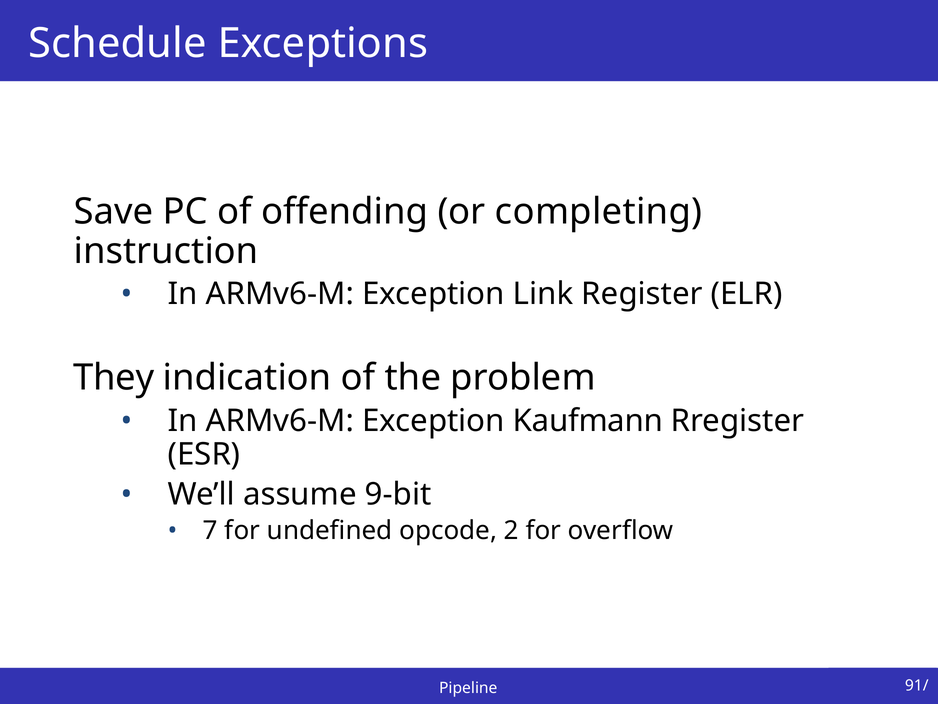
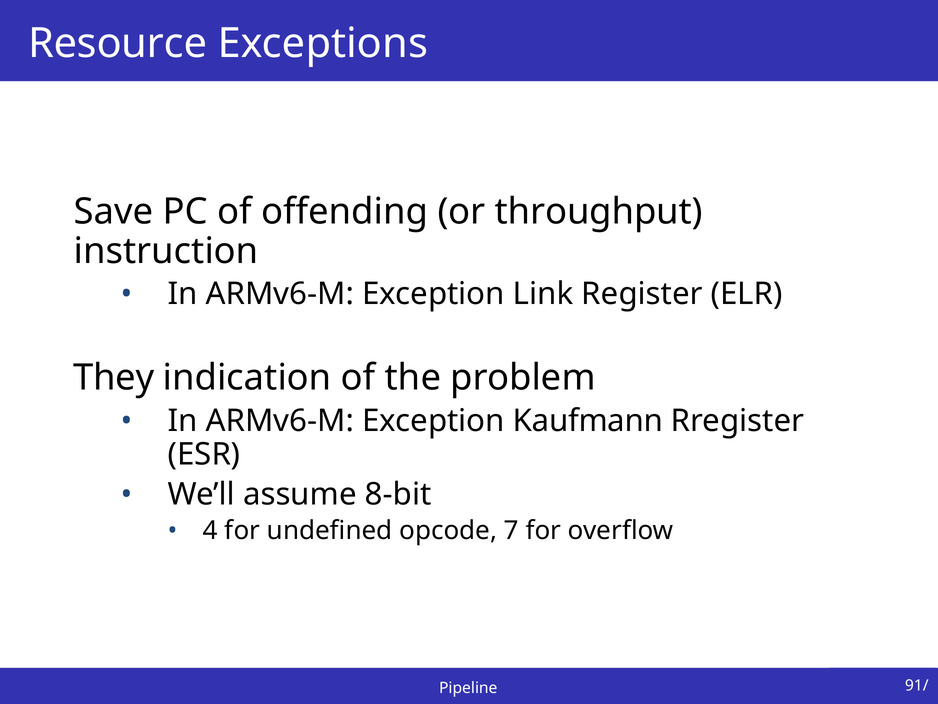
Schedule: Schedule -> Resource (118, 43)
completing: completing -> throughput (599, 211)
9-bit: 9-bit -> 8-bit (398, 494)
7: 7 -> 4 (210, 530)
2: 2 -> 7 (511, 530)
